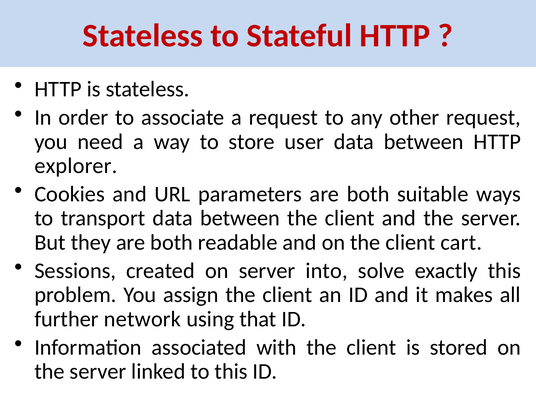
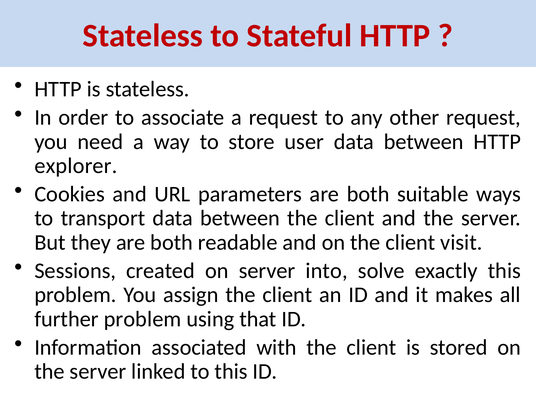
cart: cart -> visit (461, 242)
further network: network -> problem (143, 319)
